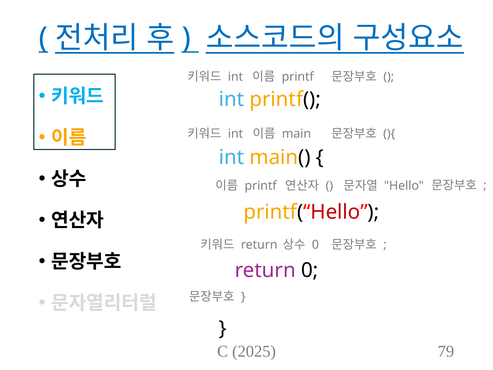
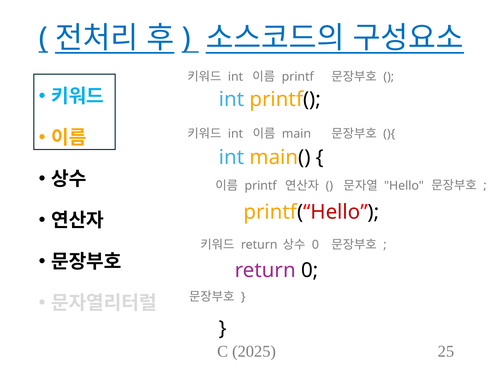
79: 79 -> 25 (446, 351)
